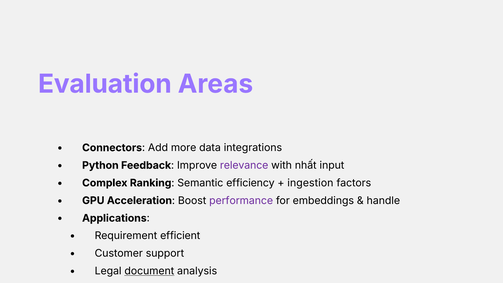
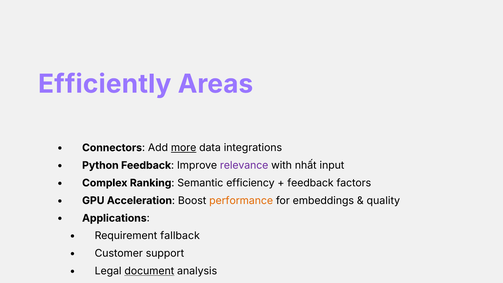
Evaluation: Evaluation -> Efficiently (105, 84)
more underline: none -> present (184, 148)
ingestion: ingestion -> feedback (310, 183)
performance colour: purple -> orange (241, 201)
handle: handle -> quality (383, 201)
efficient: efficient -> fallback (180, 236)
